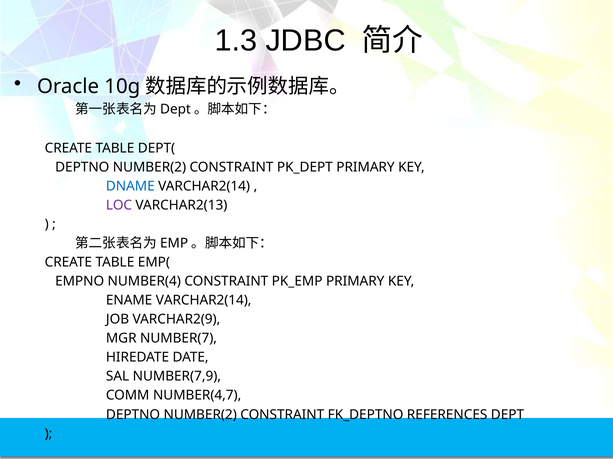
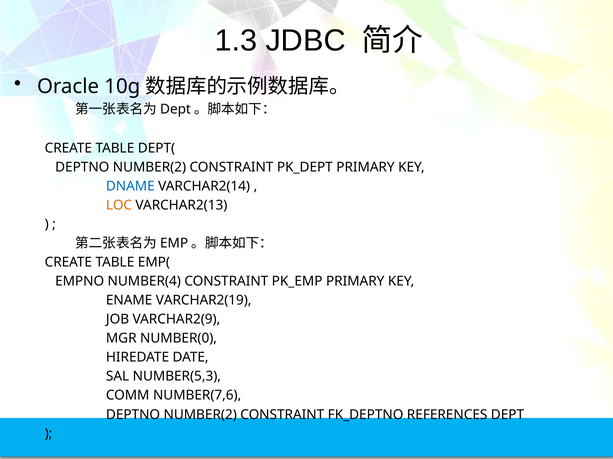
LOC colour: purple -> orange (119, 205)
ENAME VARCHAR2(14: VARCHAR2(14 -> VARCHAR2(19 (204, 301)
NUMBER(7: NUMBER(7 -> NUMBER(0 (179, 339)
NUMBER(7,9: NUMBER(7,9 -> NUMBER(5,3 (177, 377)
NUMBER(4,7: NUMBER(4,7 -> NUMBER(7,6 (197, 396)
